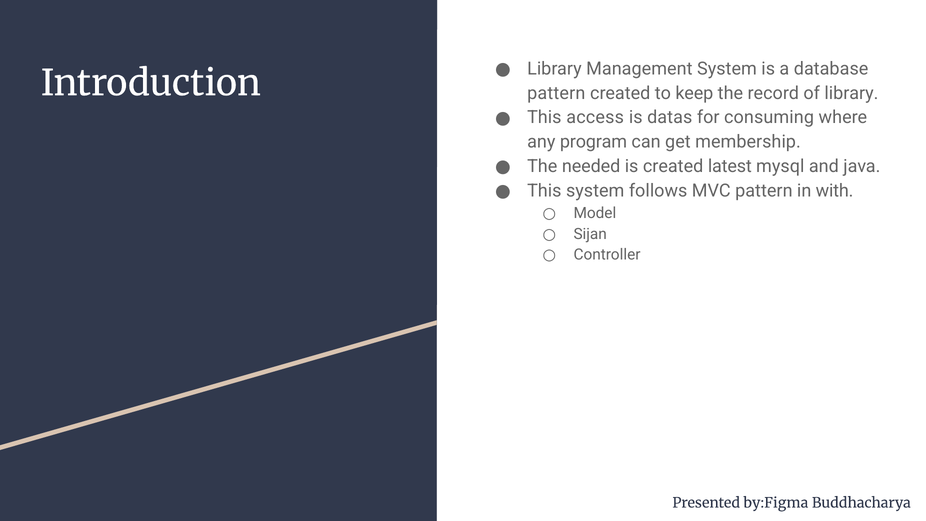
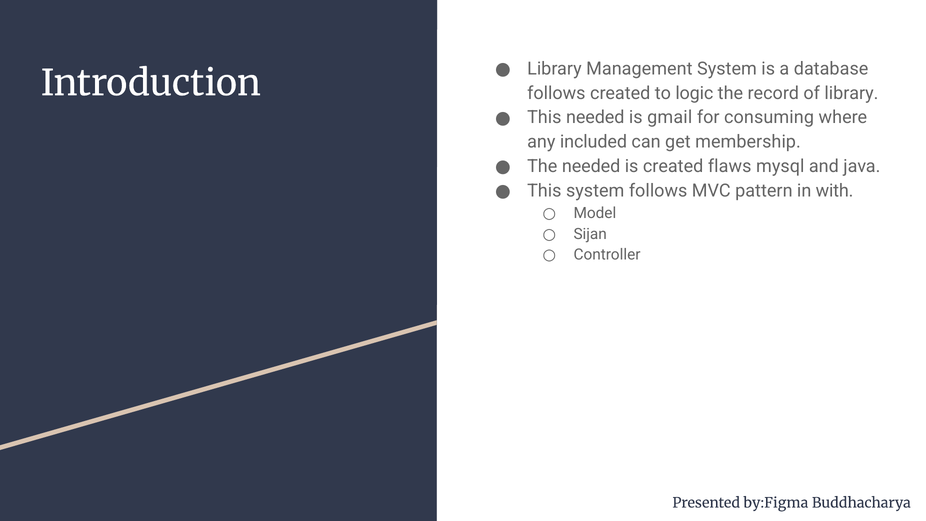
pattern: pattern -> follows (556, 93)
keep: keep -> logic (694, 93)
This access: access -> needed (595, 117)
datas: datas -> gmail (670, 117)
program: program -> included (593, 142)
latest: latest -> flaws (730, 166)
